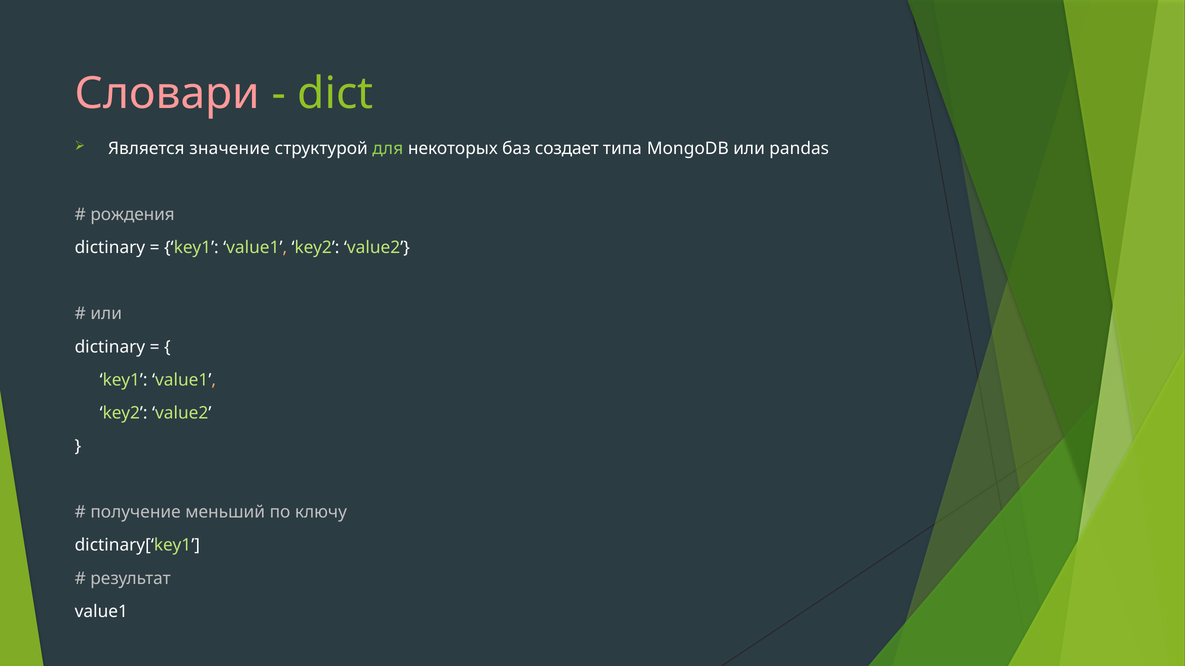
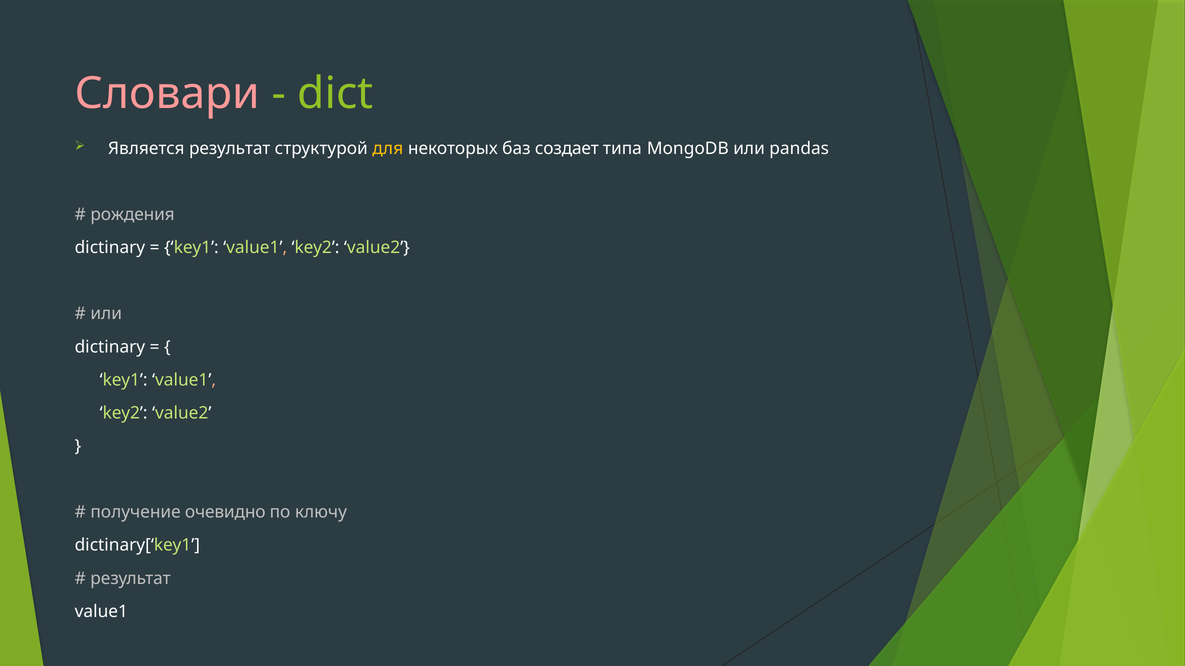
Является значение: значение -> результат (230, 148)
для colour: light green -> yellow (388, 148)
меньший: меньший -> очевидно (225, 513)
